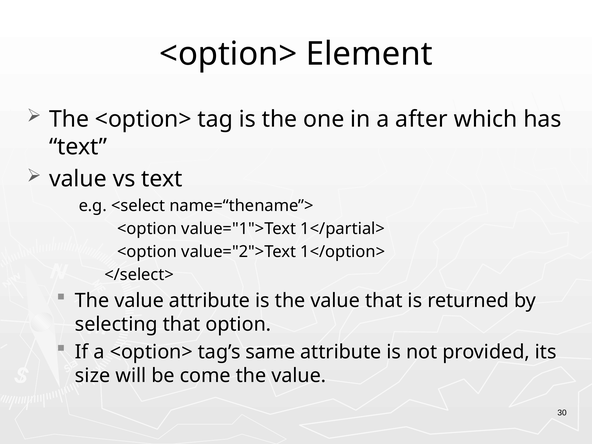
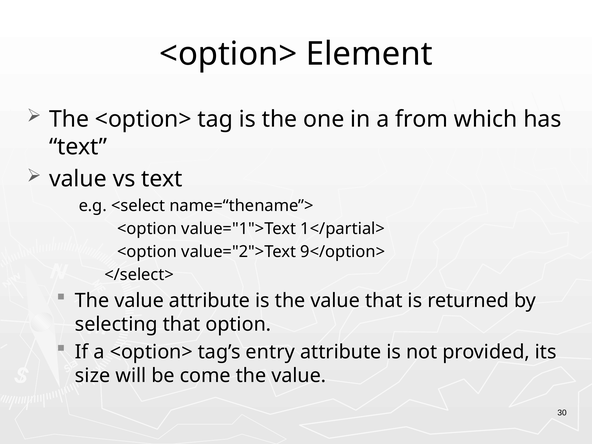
after: after -> from (422, 119)
1</option>: 1</option> -> 9</option> (343, 252)
same: same -> entry (270, 352)
